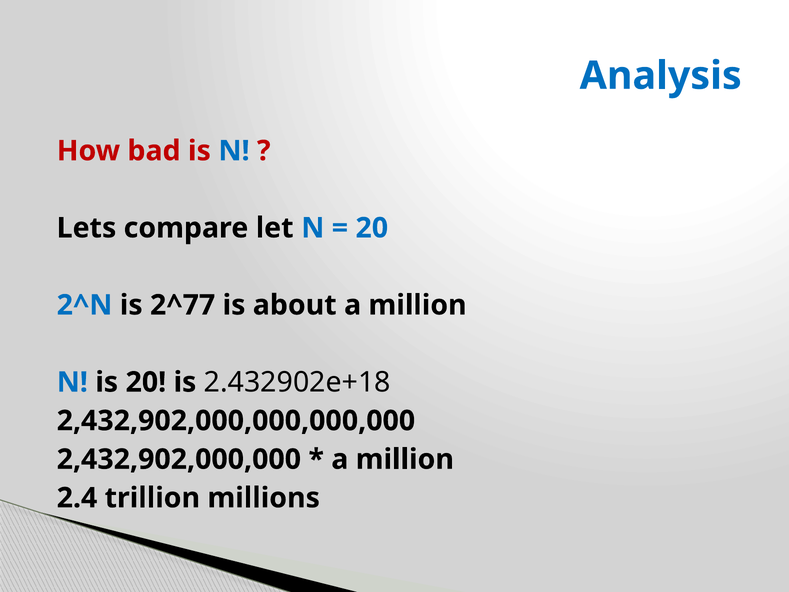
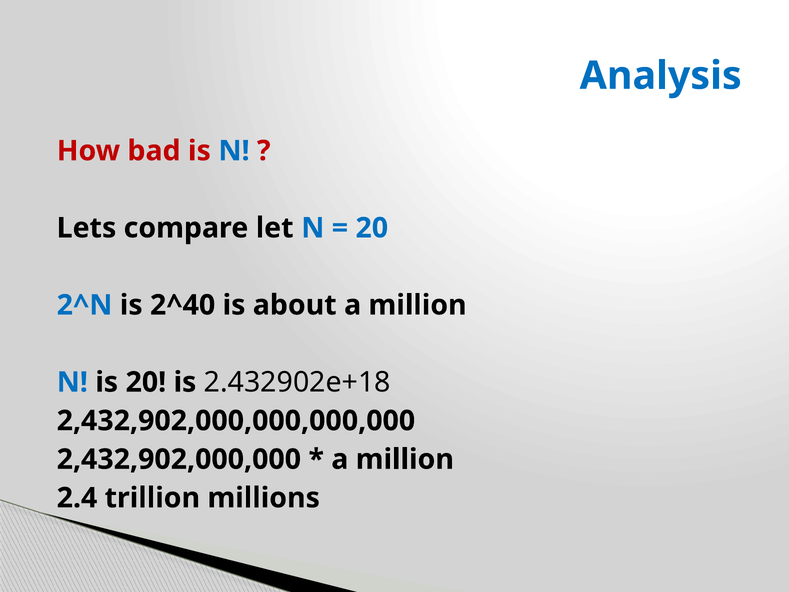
2^77: 2^77 -> 2^40 (183, 305)
